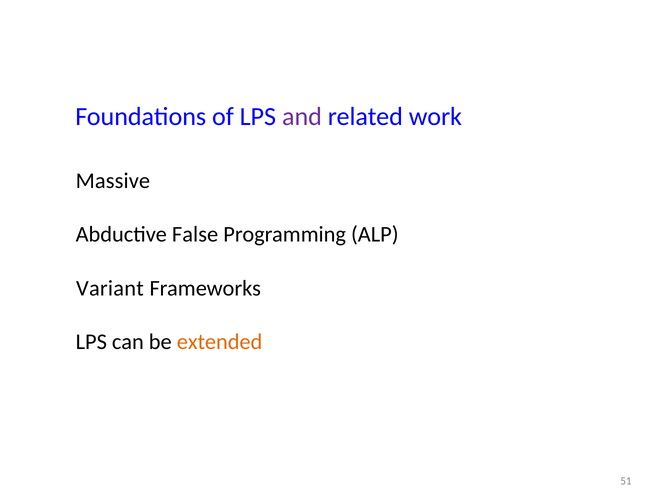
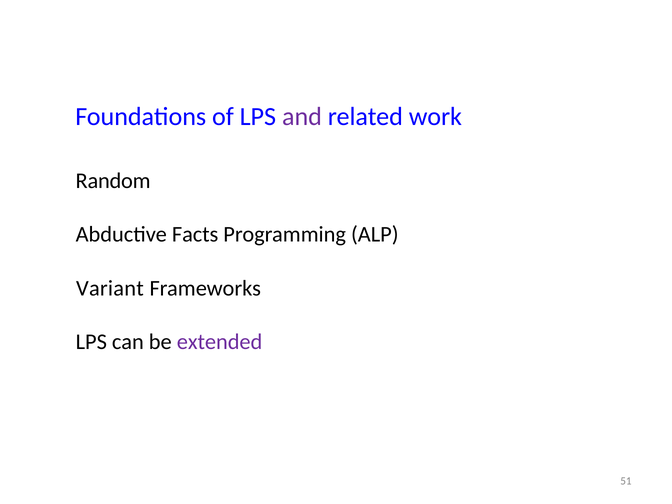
Massive: Massive -> Random (113, 181)
False: False -> Facts (195, 234)
extended colour: orange -> purple (220, 342)
